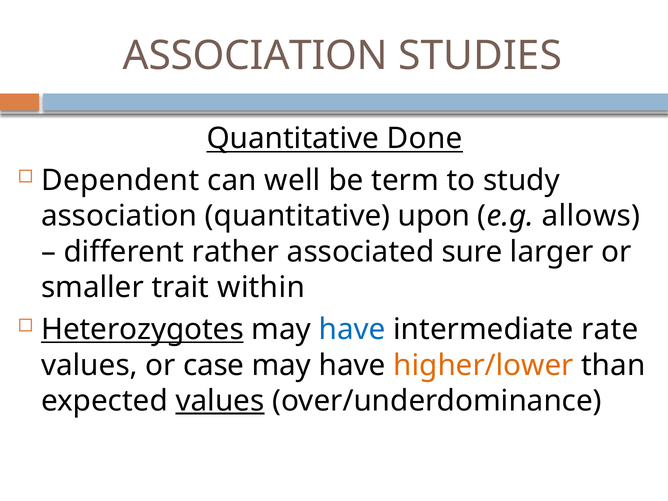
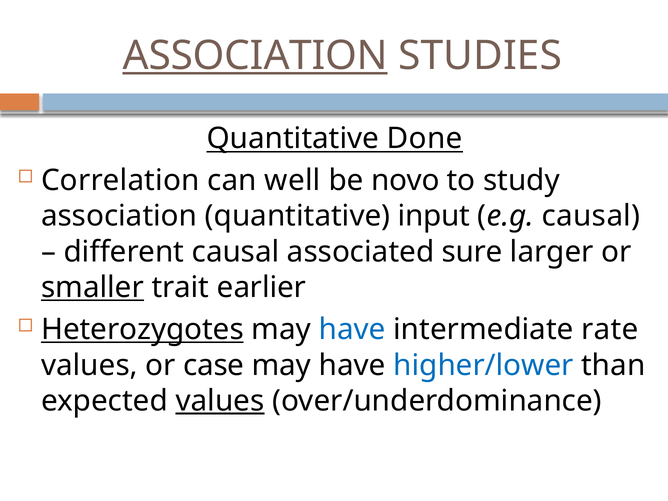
ASSOCIATION underline: none -> present (255, 56)
Dependent: Dependent -> Correlation (120, 180)
term: term -> novo (405, 180)
upon: upon -> input (434, 216)
e.g allows: allows -> causal (591, 216)
different rather: rather -> causal (236, 252)
smaller underline: none -> present (93, 287)
within: within -> earlier (261, 287)
higher/lower colour: orange -> blue (483, 365)
